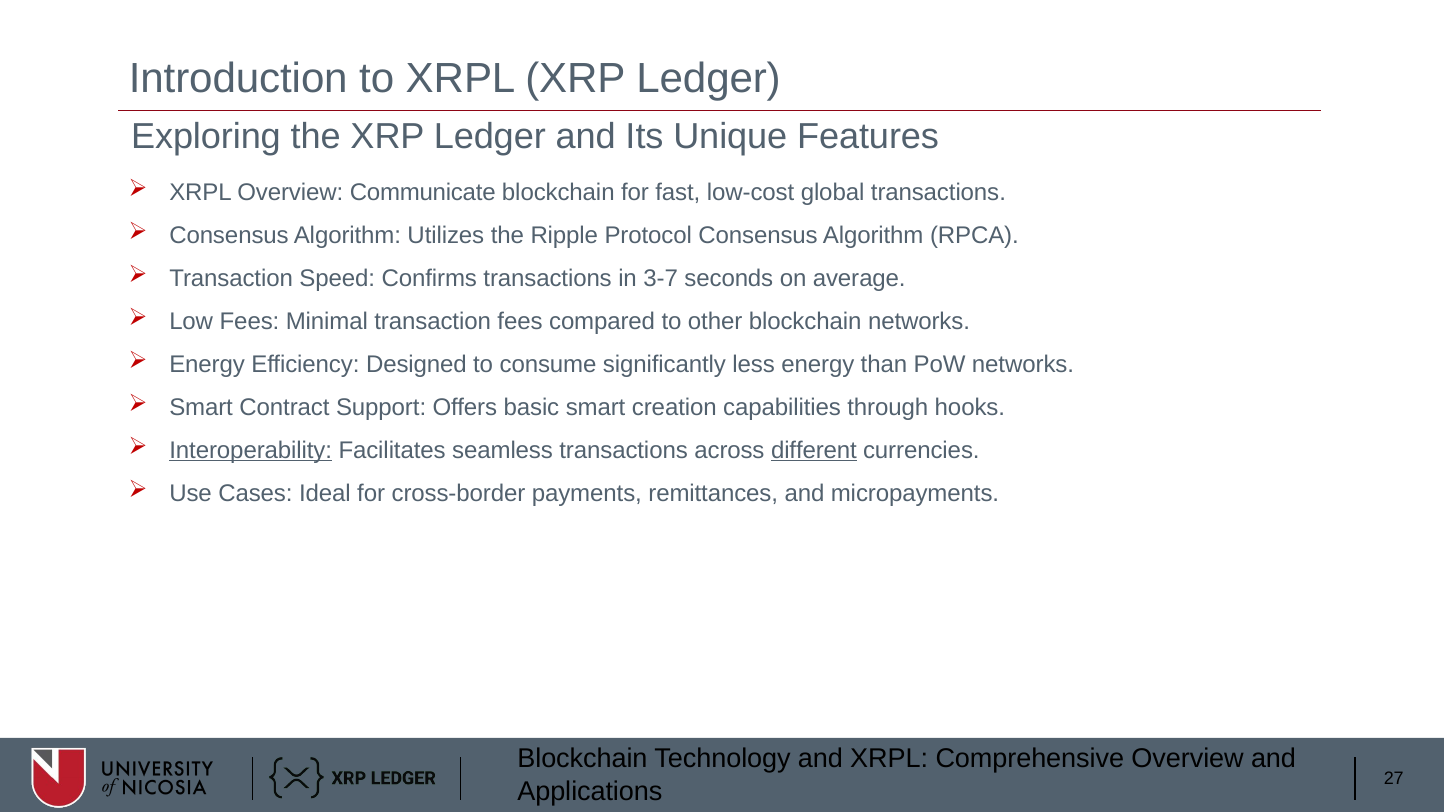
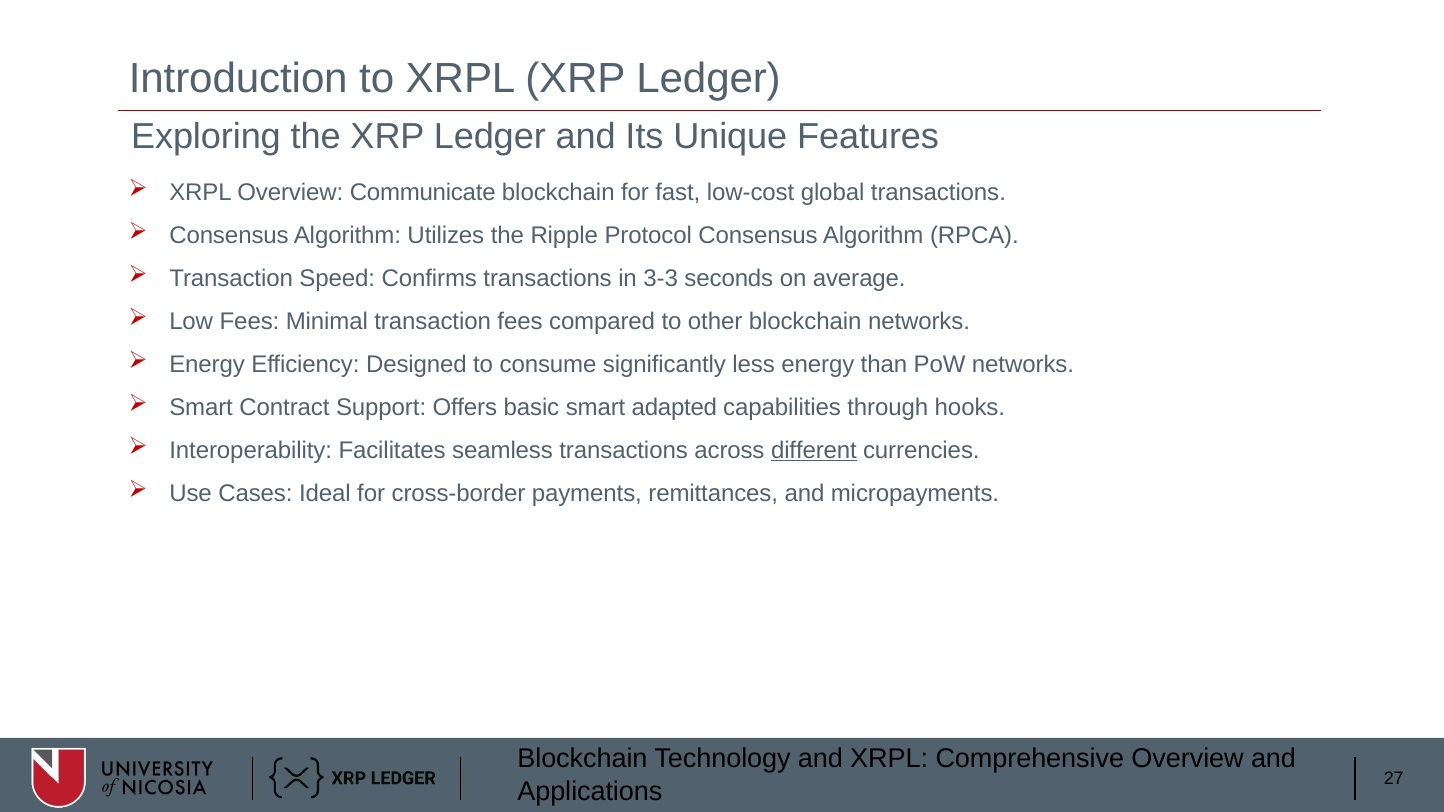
3-7: 3-7 -> 3-3 (661, 278)
creation: creation -> adapted (674, 407)
Interoperability underline: present -> none (251, 450)
